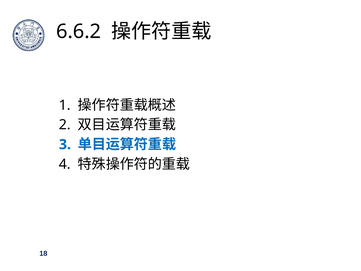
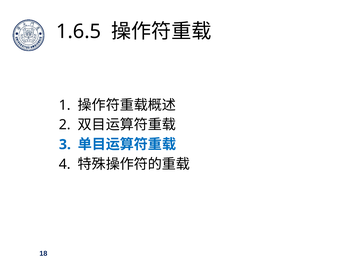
6.6.2: 6.6.2 -> 1.6.5 (79, 32)
